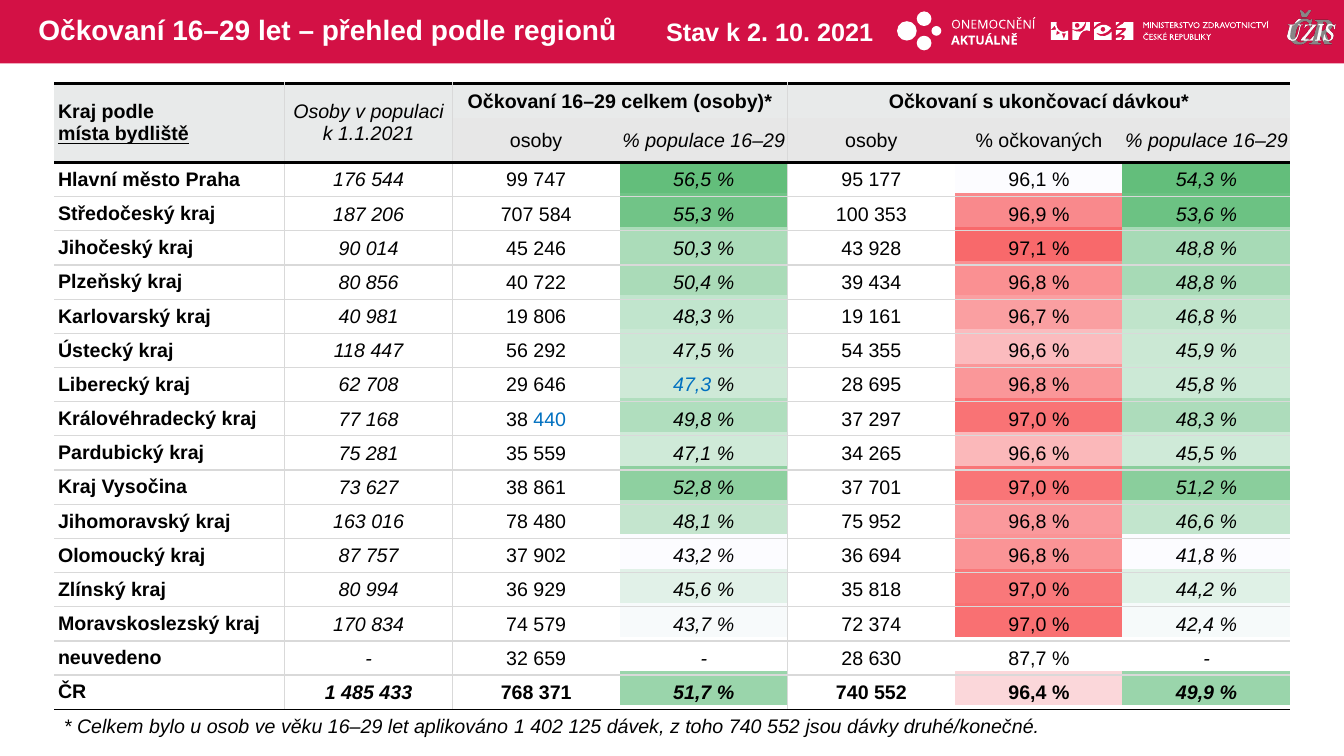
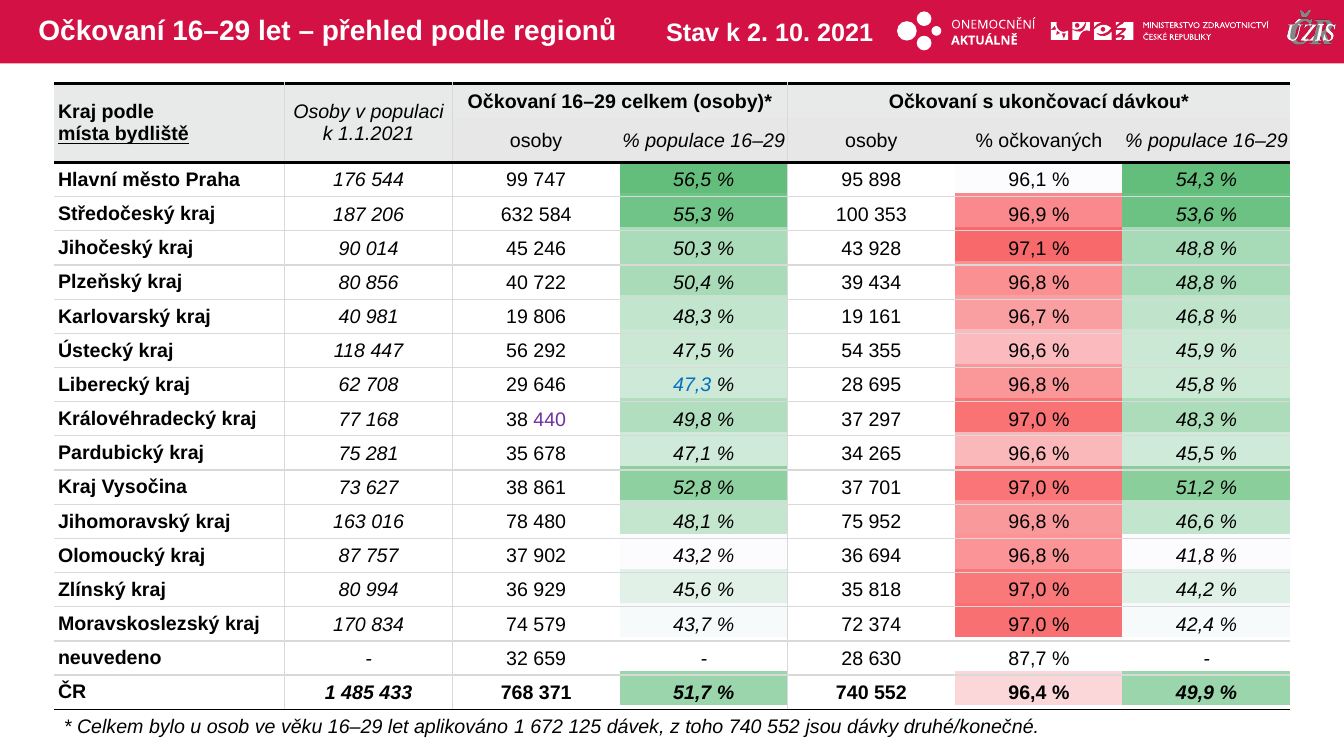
177: 177 -> 898 (885, 180)
707: 707 -> 632 (517, 215)
440 colour: blue -> purple (550, 420)
559: 559 -> 678 (550, 454)
402: 402 -> 672 (547, 727)
